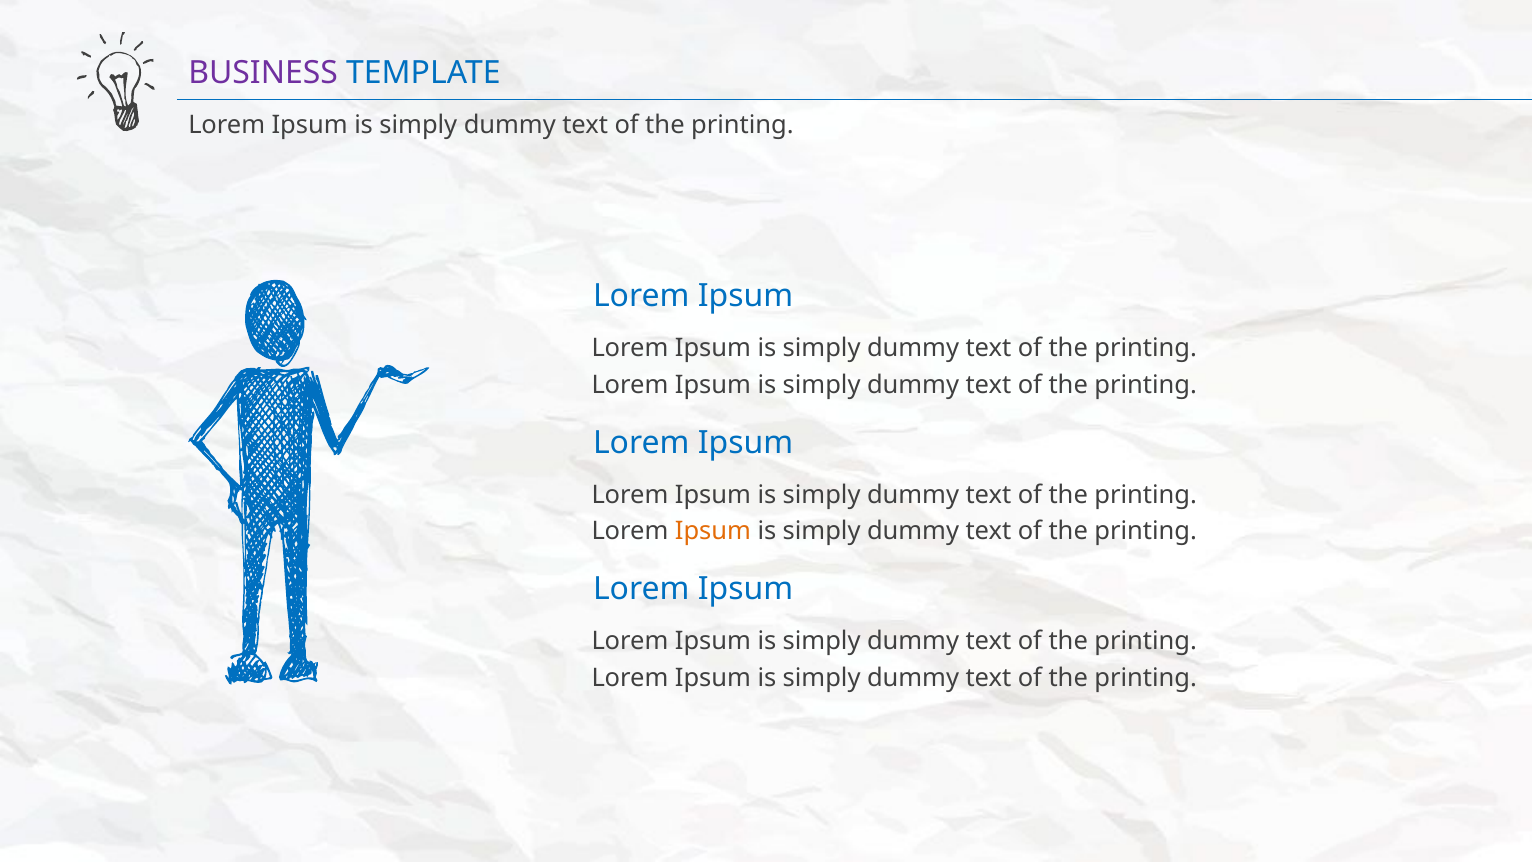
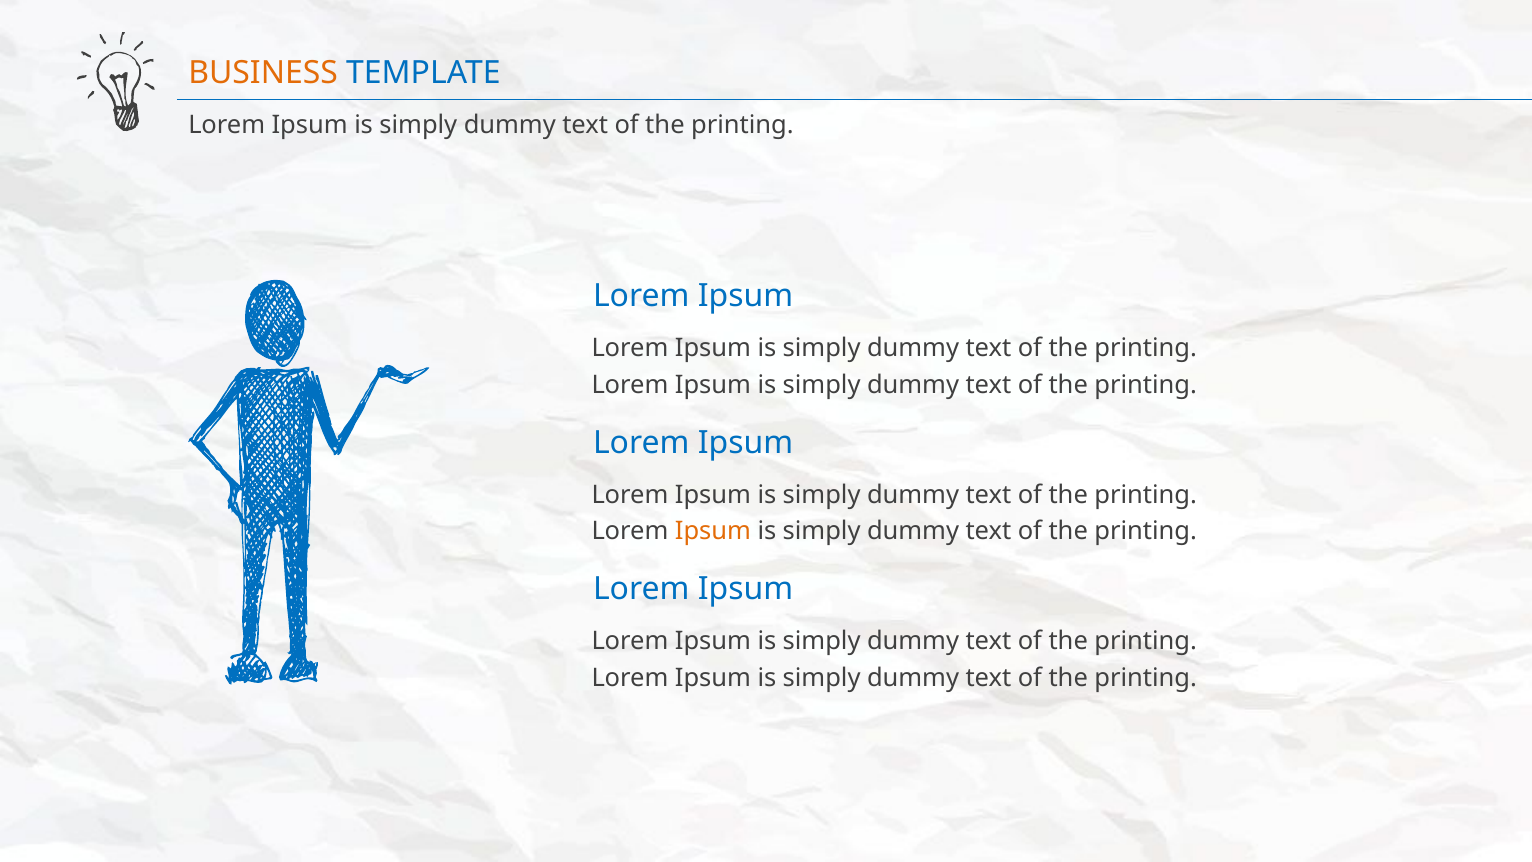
BUSINESS colour: purple -> orange (263, 73)
